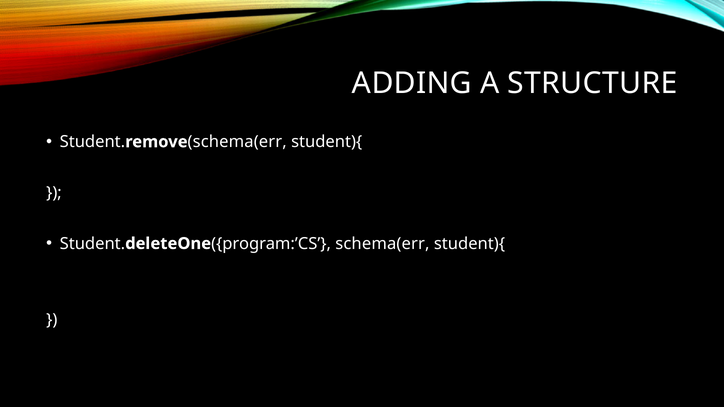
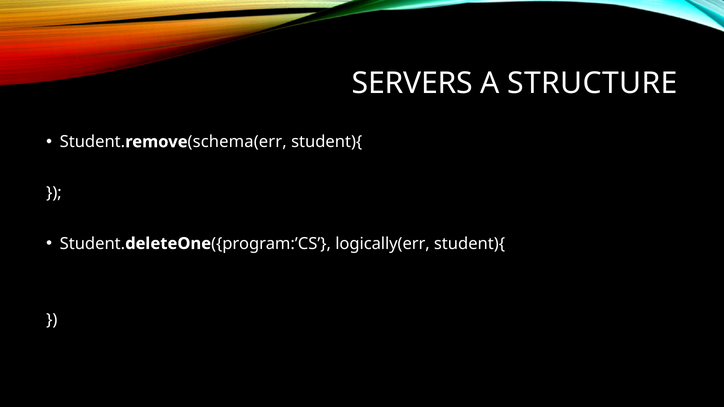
ADDING: ADDING -> SERVERS (412, 84)
schema(err: schema(err -> logically(err (383, 244)
